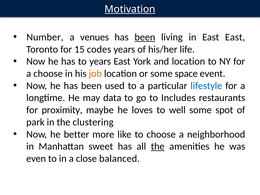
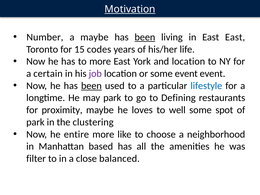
a venues: venues -> maybe (94, 37)
to years: years -> more (100, 61)
a choose: choose -> certain (48, 74)
job colour: orange -> purple (95, 74)
some space: space -> event (186, 74)
been underline: none -> present (91, 86)
may data: data -> park (112, 98)
Includes: Includes -> Defining (178, 98)
better: better -> entire (76, 134)
sweet: sweet -> based (101, 146)
the underline: present -> none (158, 146)
even: even -> filter (36, 159)
